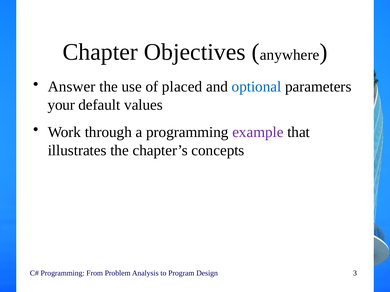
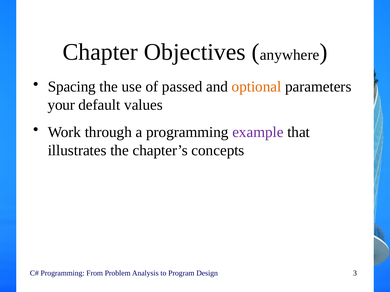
Answer: Answer -> Spacing (72, 87)
placed: placed -> passed (182, 87)
optional colour: blue -> orange (257, 87)
